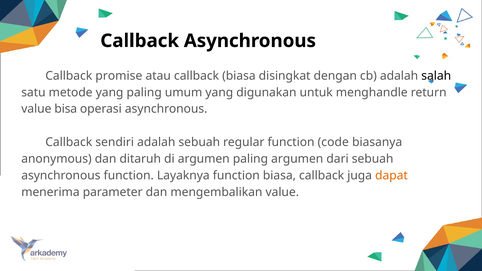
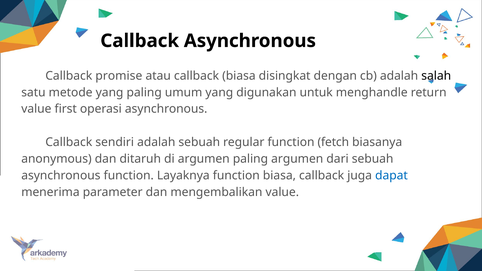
bisa: bisa -> first (66, 109)
code: code -> fetch (333, 142)
dapat colour: orange -> blue (391, 176)
